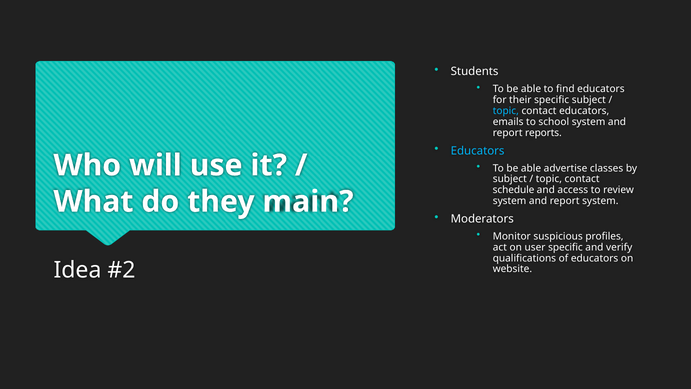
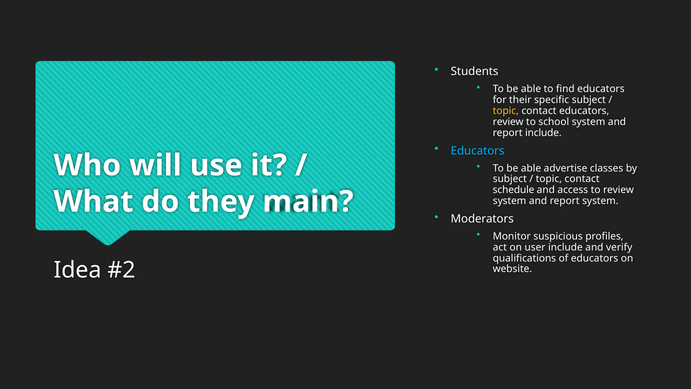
topic colour: light blue -> yellow (506, 111)
emails: emails -> review (508, 122)
report reports: reports -> include (543, 133)
user specific: specific -> include (565, 247)
